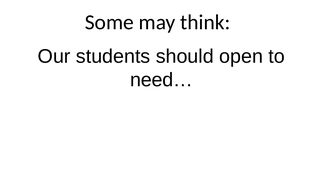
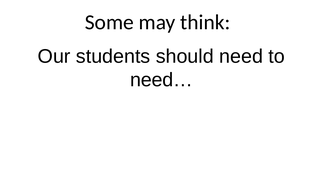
open: open -> need (241, 56)
